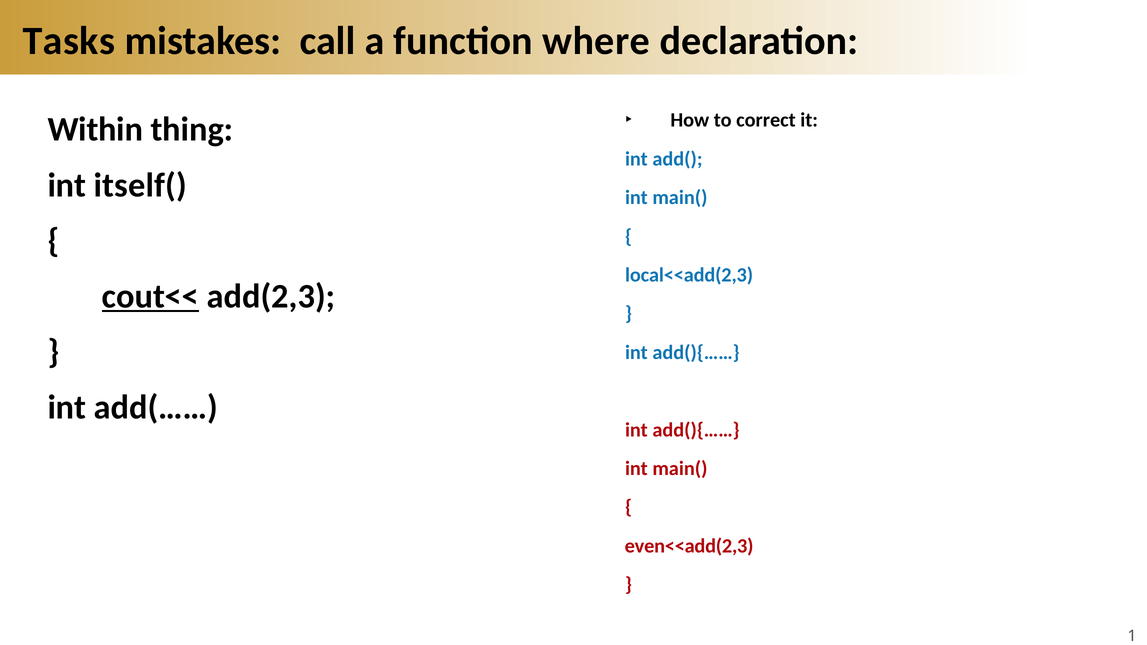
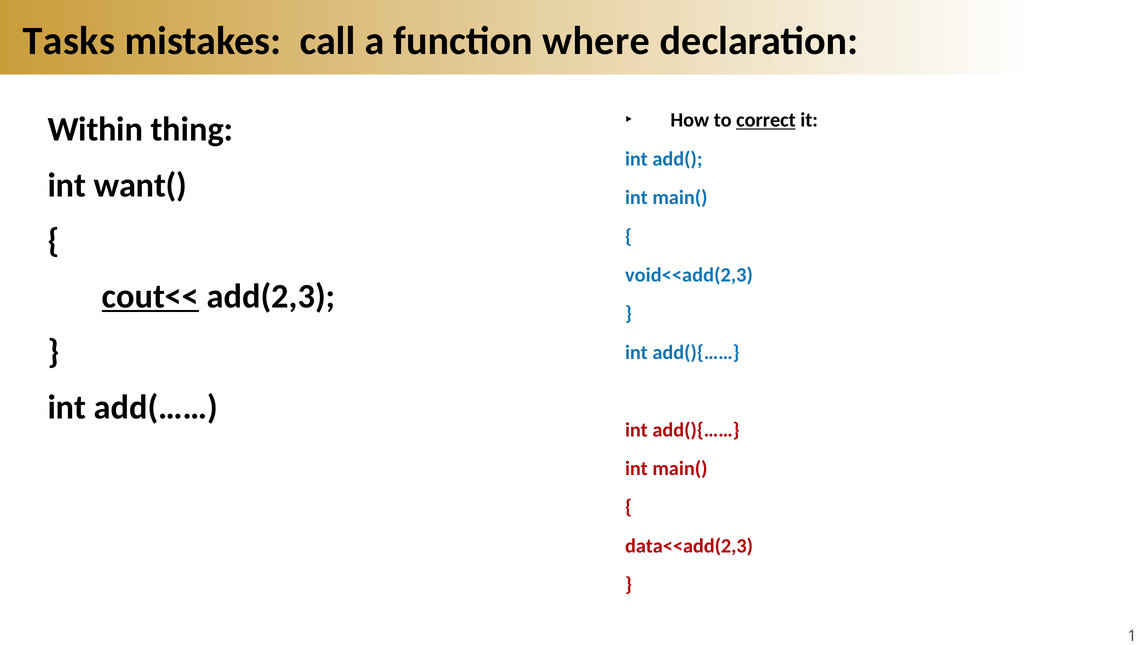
correct underline: none -> present (766, 120)
itself(: itself( -> want( (140, 185)
local<<add(2,3: local<<add(2,3 -> void<<add(2,3 (689, 275)
even<<add(2,3: even<<add(2,3 -> data<<add(2,3 (689, 546)
